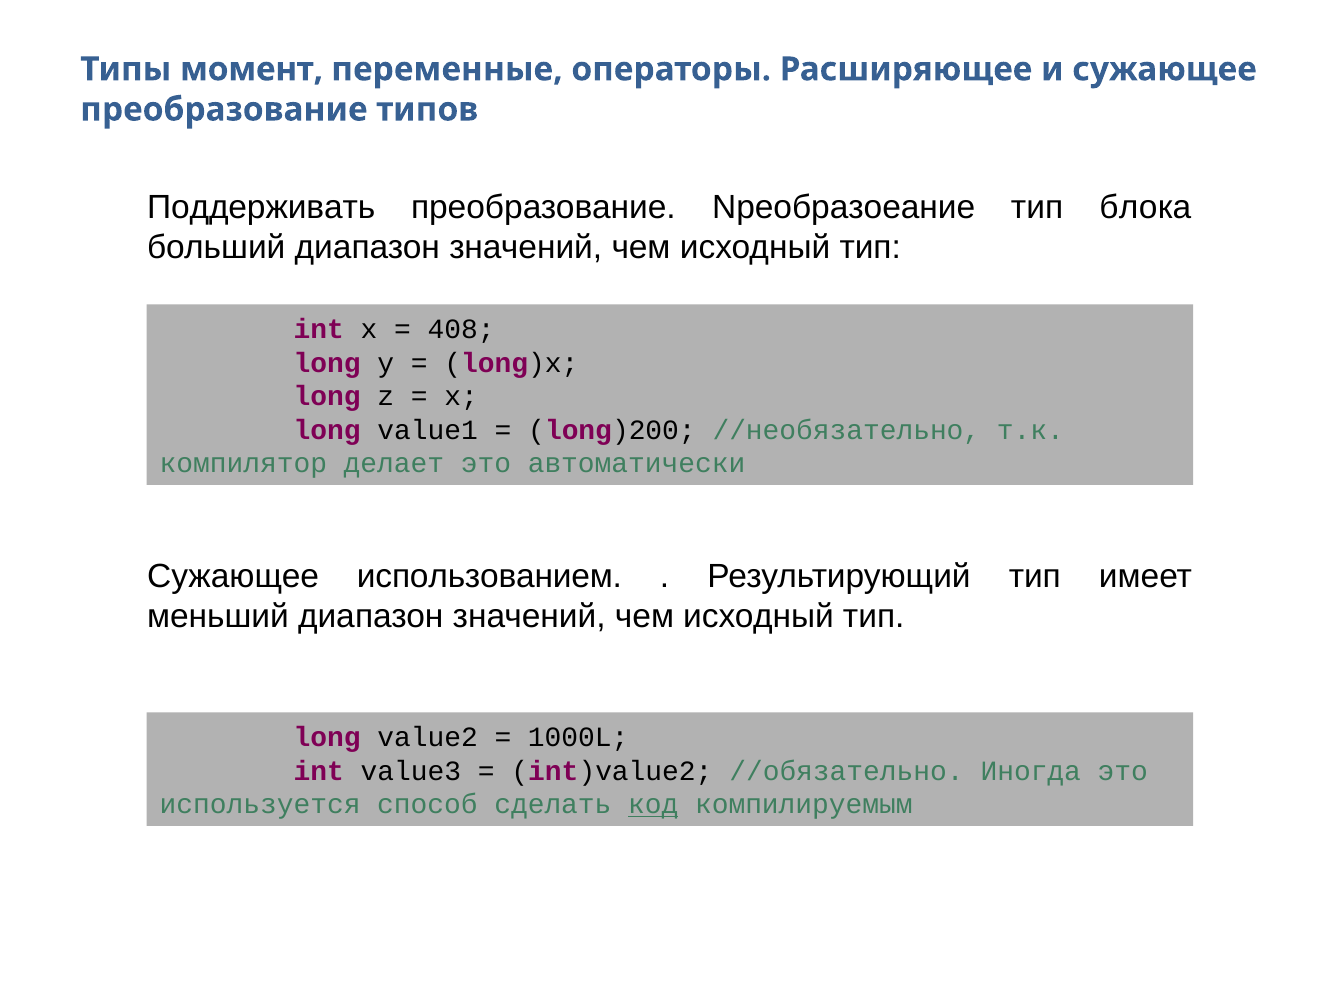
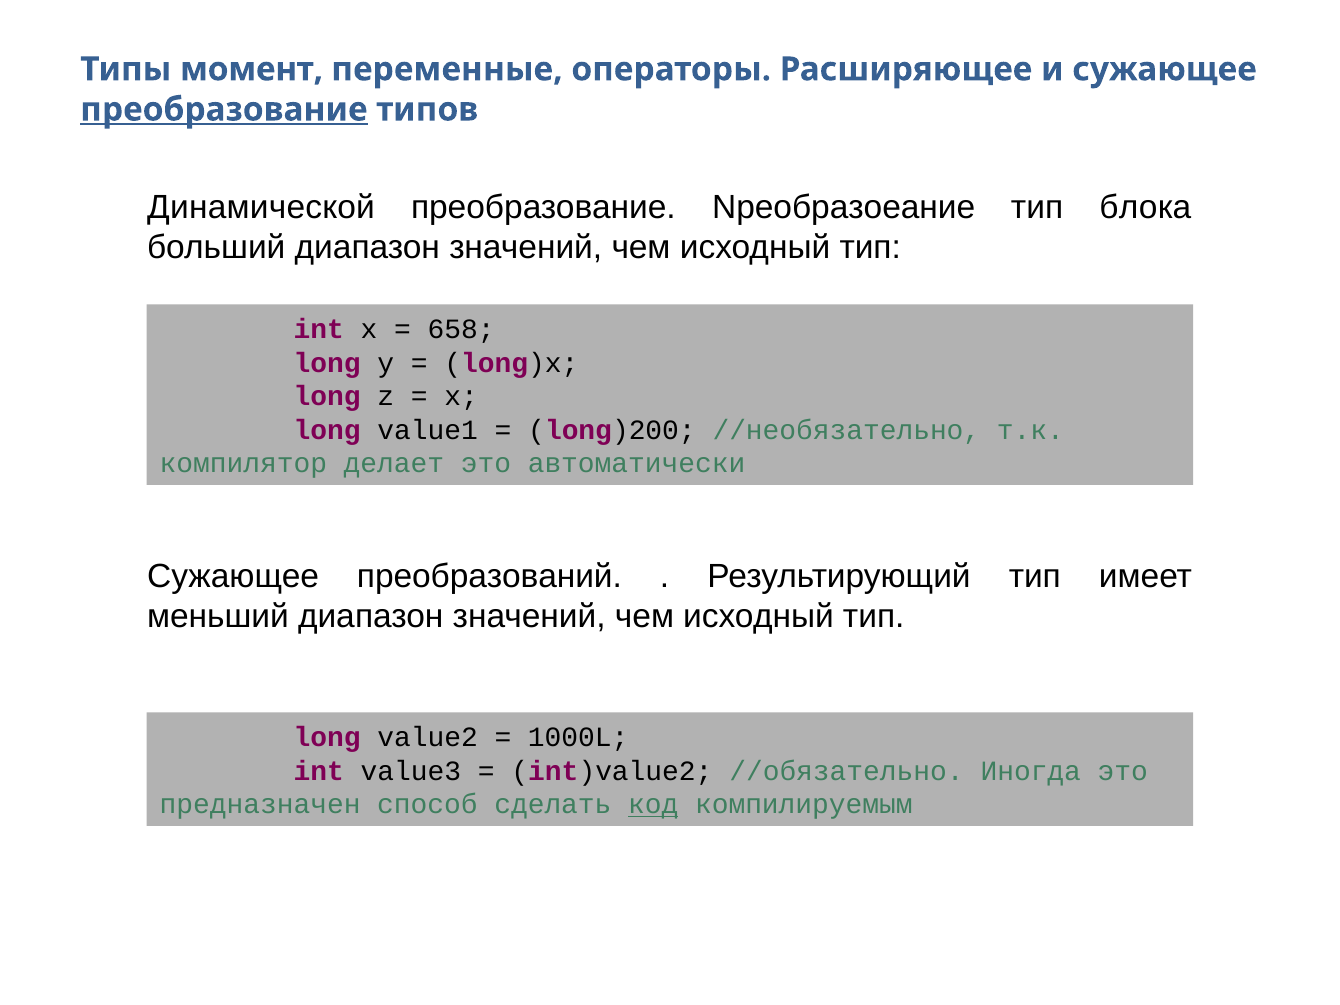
преобразование underline: none -> present (224, 109)
Поддерживать: Поддерживать -> Динамической (261, 208)
408: 408 -> 658 (461, 330)
использованием: использованием -> преобразований (489, 576)
используется: используется -> предназначен (260, 805)
